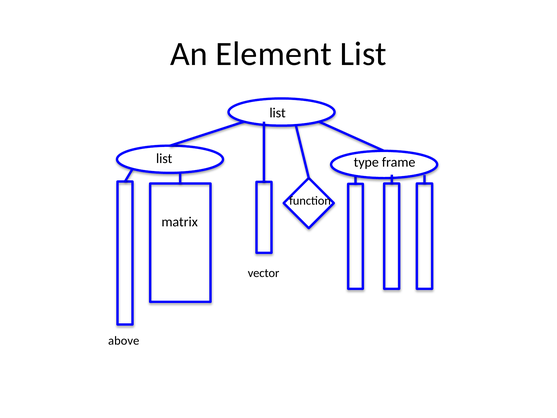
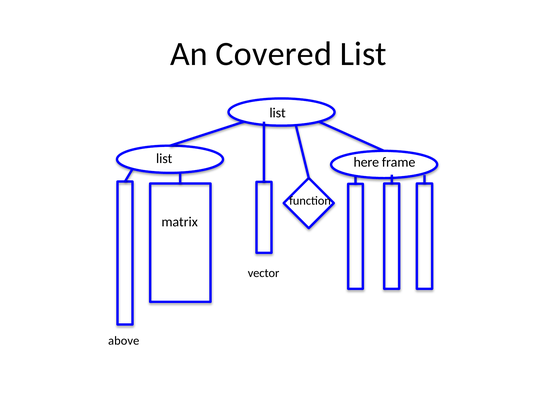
Element: Element -> Covered (274, 54)
type: type -> here (366, 162)
